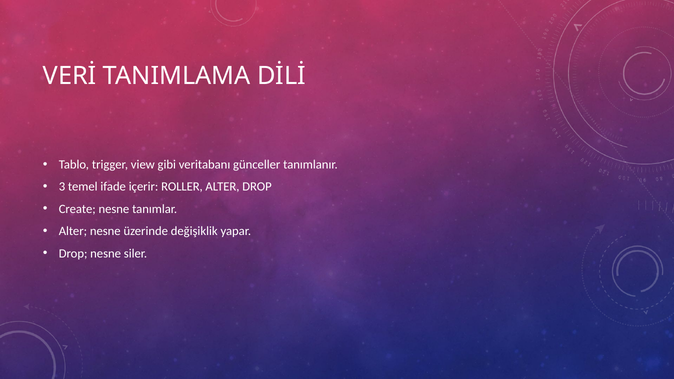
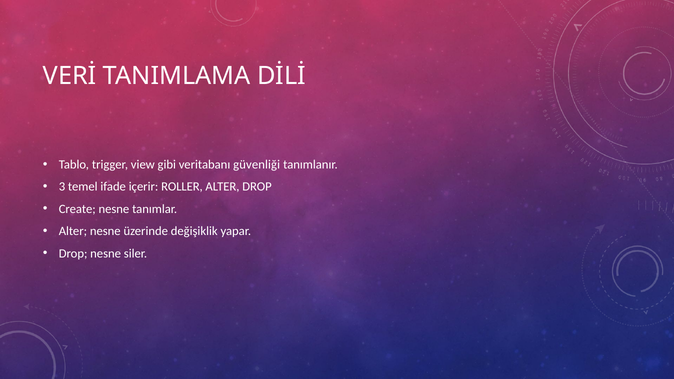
günceller: günceller -> güvenliği (257, 165)
